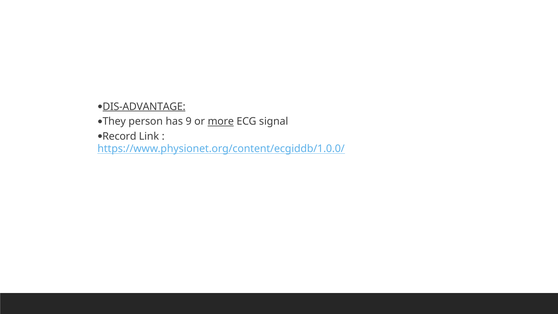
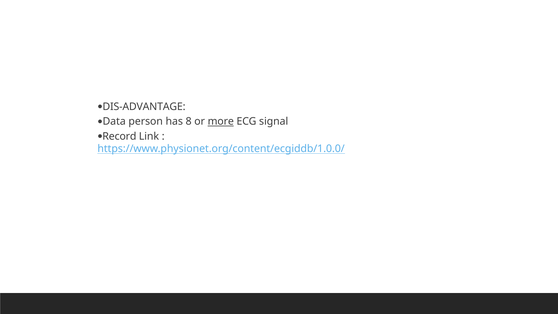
DIS-ADVANTAGE underline: present -> none (144, 107)
They: They -> Data (114, 121)
9: 9 -> 8 (189, 121)
